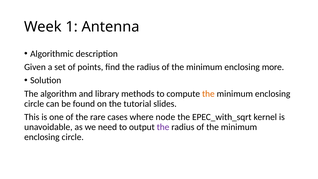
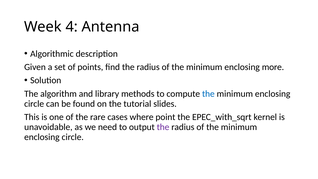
1: 1 -> 4 (72, 27)
the colour: orange -> blue (208, 94)
node: node -> point (165, 117)
